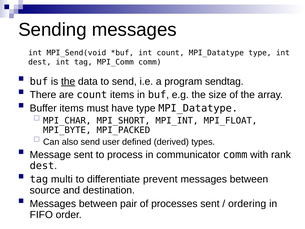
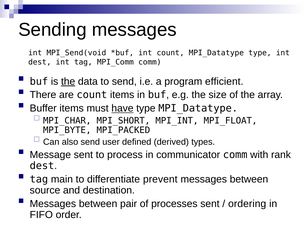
sendtag: sendtag -> efficient (224, 81)
have underline: none -> present (122, 108)
multi: multi -> main (62, 179)
